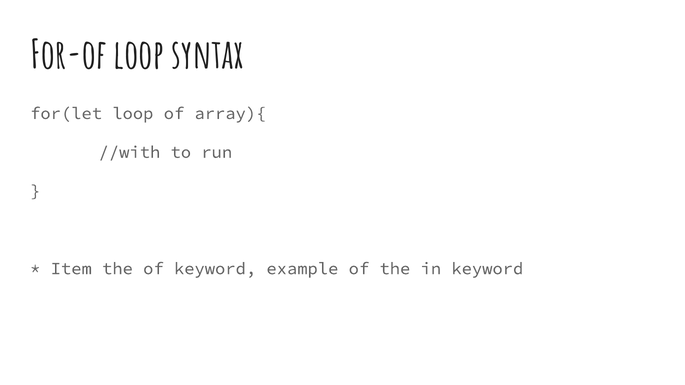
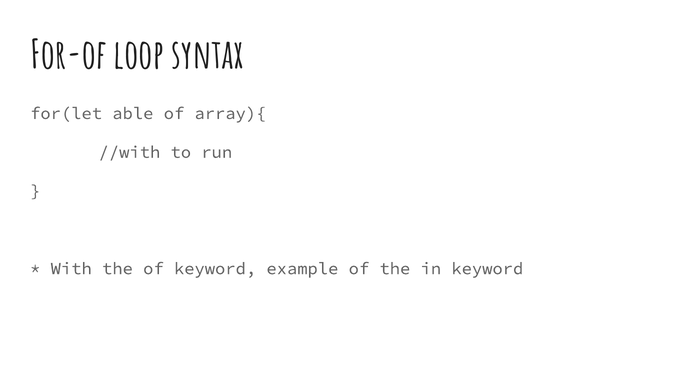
for(let loop: loop -> able (133, 113)
Item: Item -> With (71, 269)
